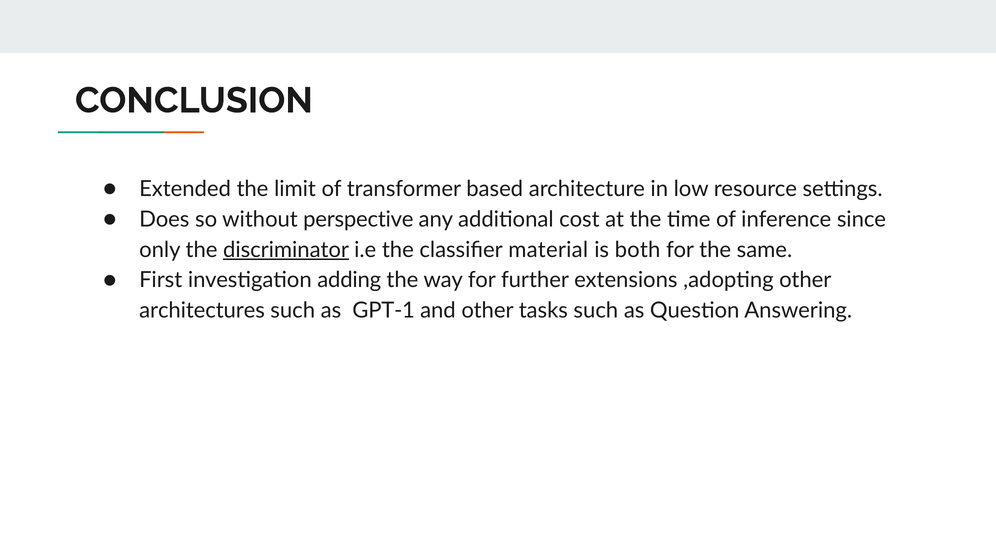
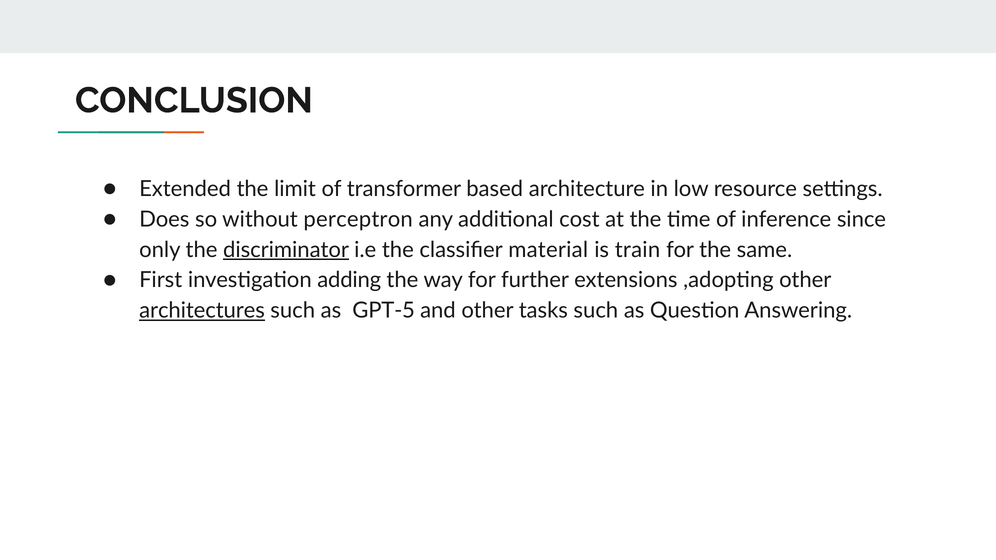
perspective: perspective -> perceptron (358, 219)
both: both -> train (637, 250)
architectures underline: none -> present (202, 311)
GPT-1: GPT-1 -> GPT-5 (384, 311)
